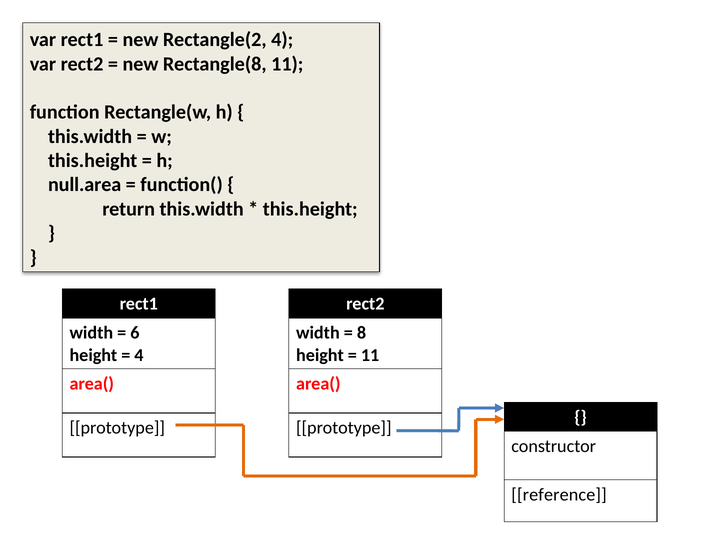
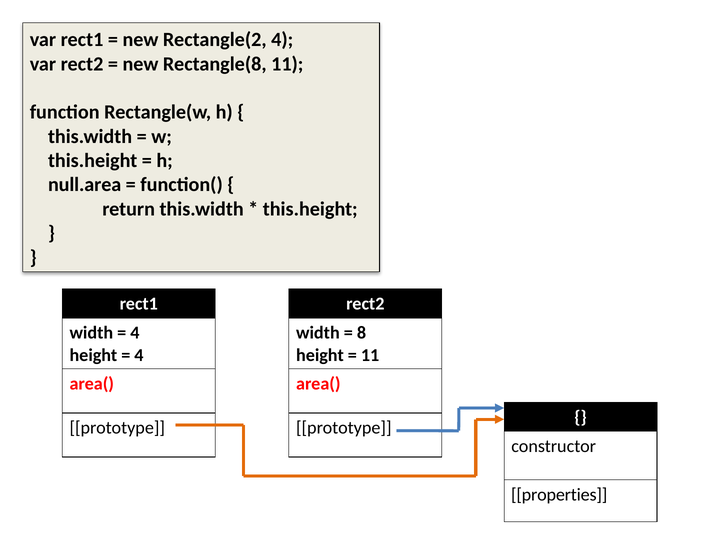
6: 6 -> 4 (135, 333)
reference: reference -> properties (559, 494)
